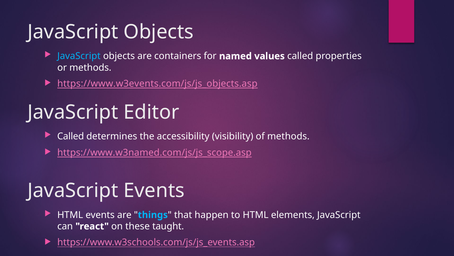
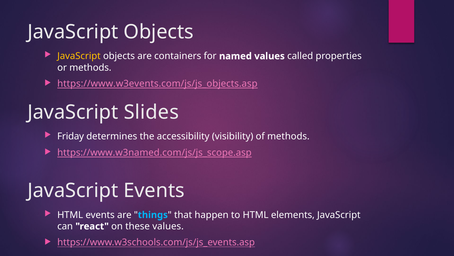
JavaScript colour: light blue -> yellow (79, 56)
Editor: Editor -> Slides (151, 112)
Called: Called -> Friday (71, 136)
these taught: taught -> values (168, 226)
